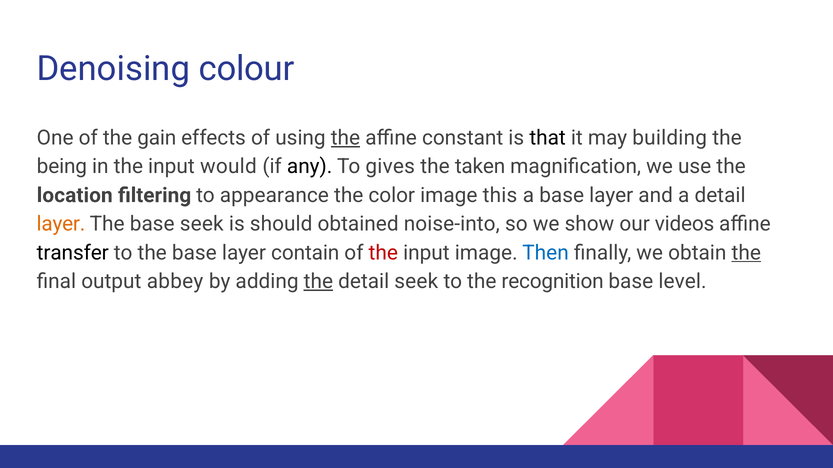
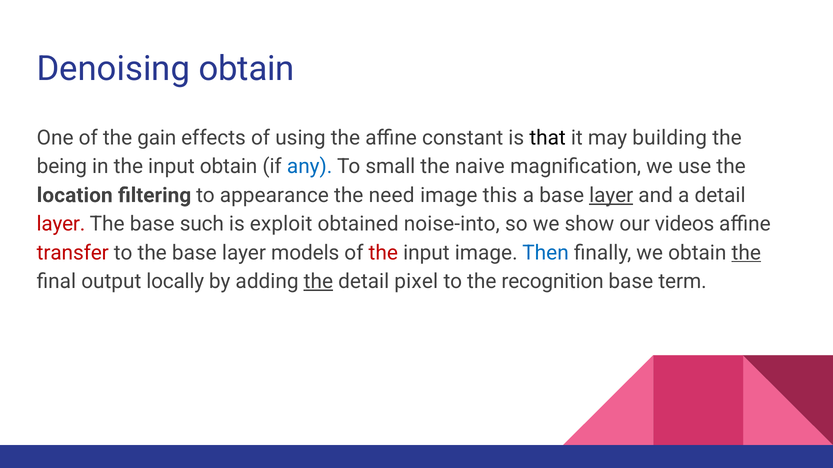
Denoising colour: colour -> obtain (247, 69)
the underline: present -> none (345, 138)
input would: would -> obtain (229, 167)
any colour: black -> blue (310, 167)
gives: gives -> small (390, 167)
taken: taken -> naive (480, 167)
color: color -> need (392, 196)
layer underline: none -> present (611, 196)
layer colour: orange -> red (61, 224)
base seek: seek -> such (202, 224)
should: should -> exploit (281, 224)
transfer colour: black -> red (73, 253)
contain: contain -> models (305, 253)
abbey: abbey -> locally (175, 282)
detail seek: seek -> pixel (416, 282)
level: level -> term (683, 282)
